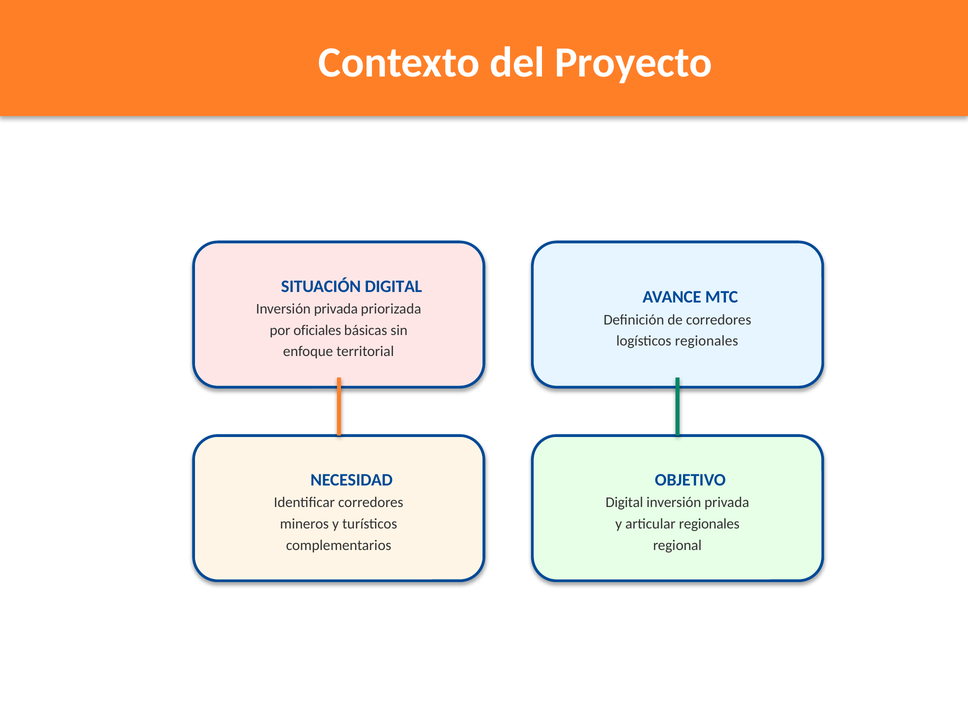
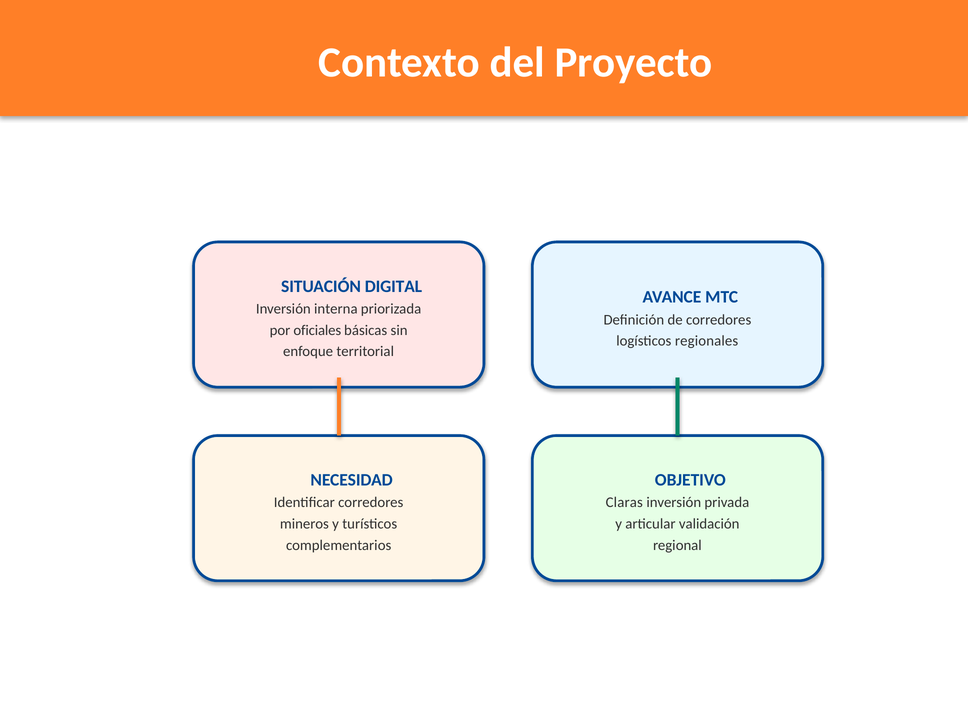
privada: privada -> interna (336, 309)
Digital: Digital -> Claras (624, 503)
articular regionales: regionales -> validación (709, 524)
